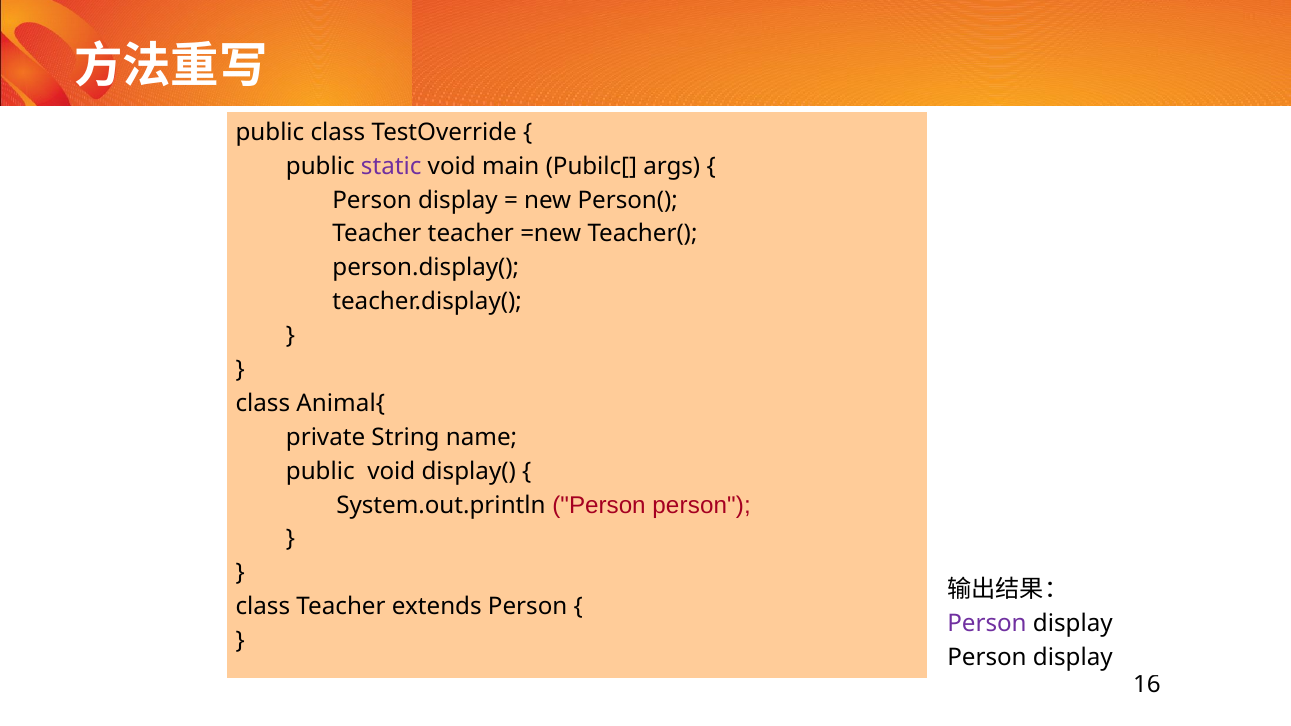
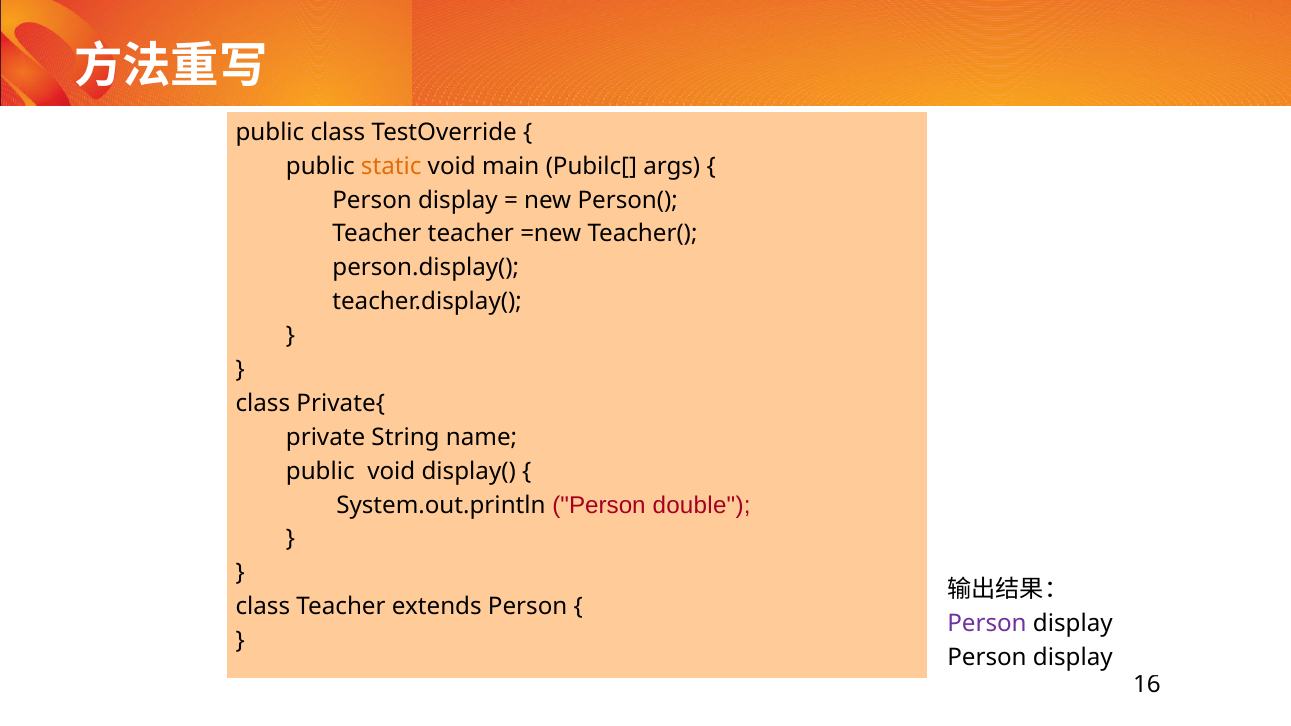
static colour: purple -> orange (391, 166)
Animal{: Animal{ -> Private{ (341, 404)
Person person: person -> double (702, 505)
